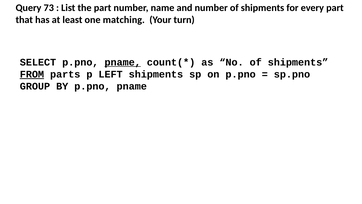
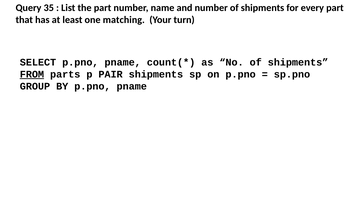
73: 73 -> 35 (49, 8)
pname underline: present -> none (123, 62)
LEFT: LEFT -> PAIR (111, 74)
